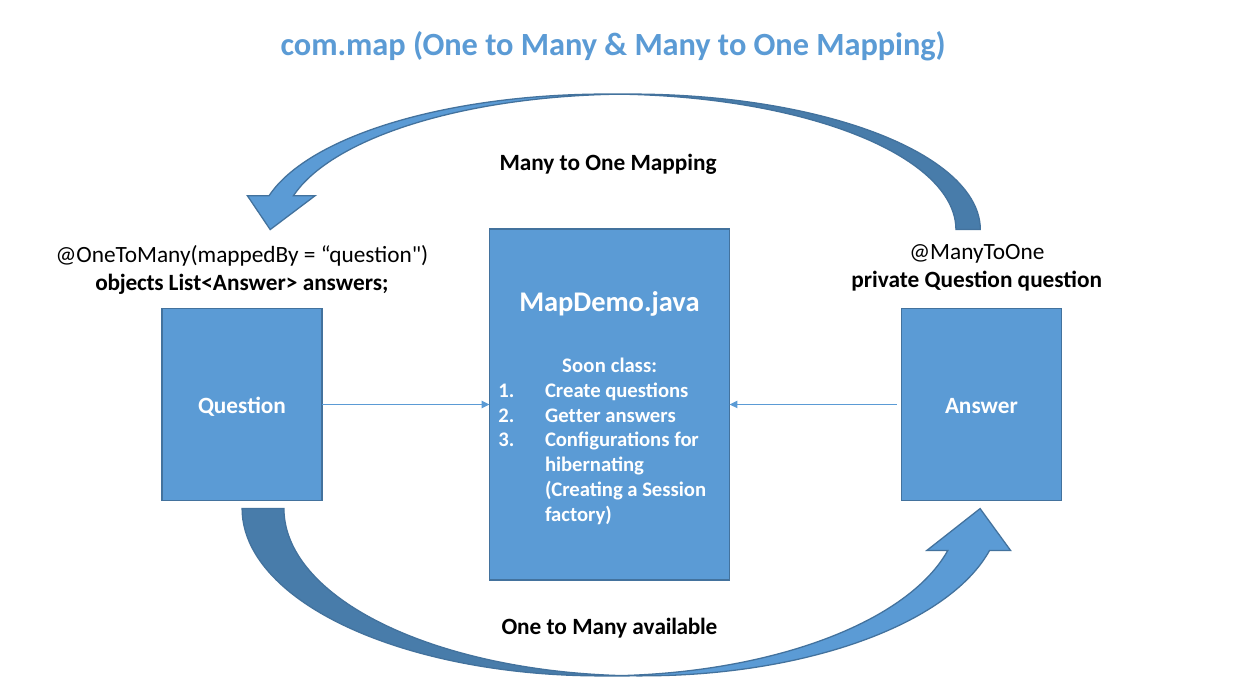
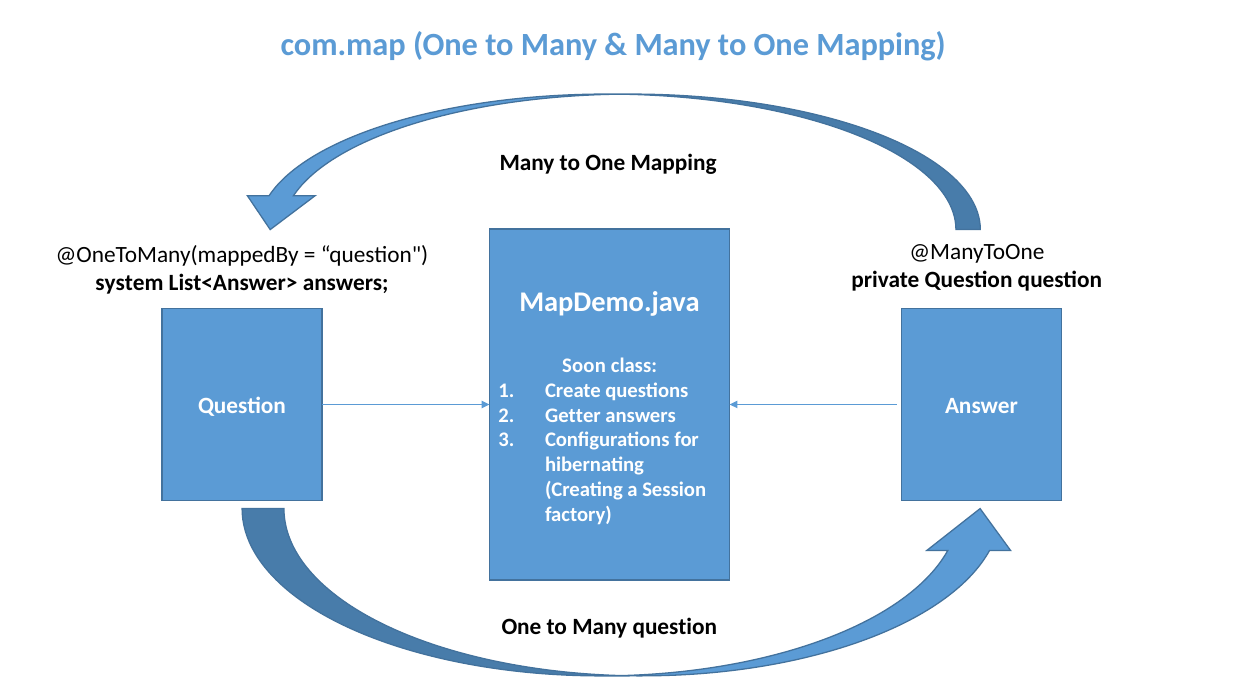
objects: objects -> system (129, 283)
Many available: available -> question (675, 627)
